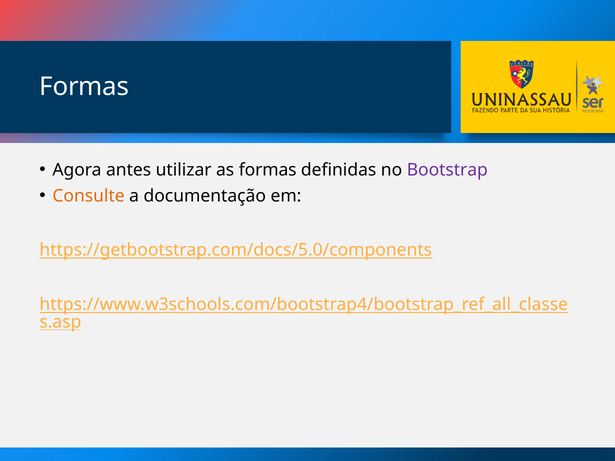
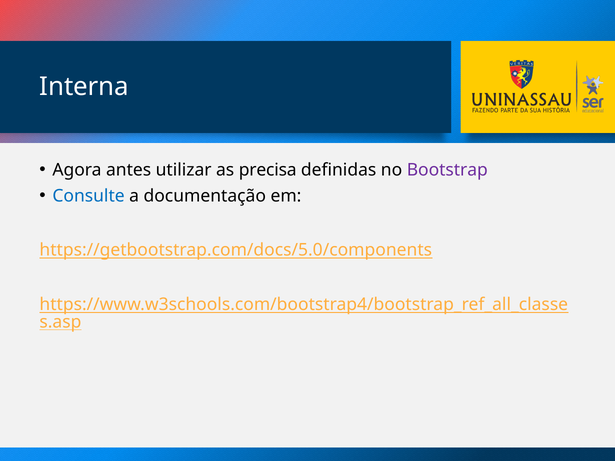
Formas: Formas -> Interna (84, 87)
as formas: formas -> precisa (268, 170)
Consulte colour: orange -> blue (89, 196)
